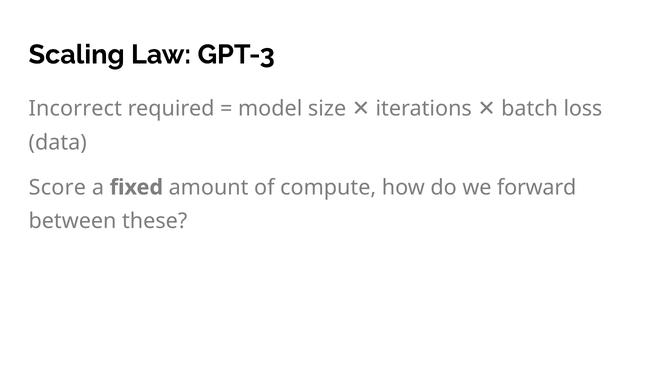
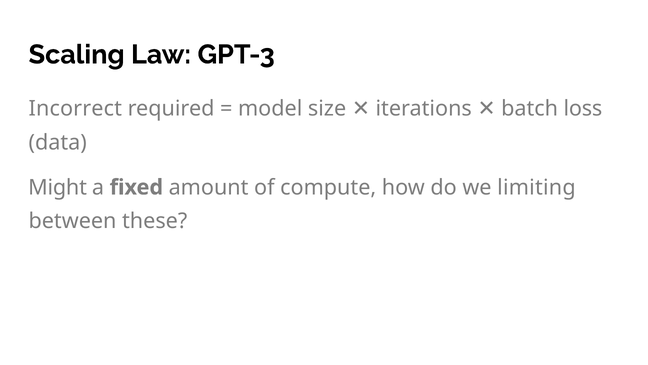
Score: Score -> Might (58, 187)
forward: forward -> limiting (536, 187)
